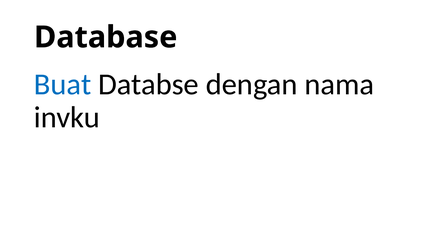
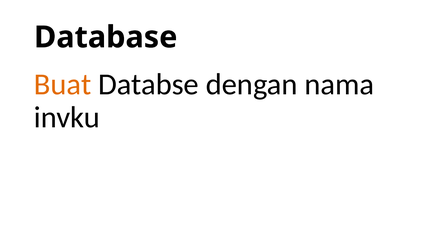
Buat colour: blue -> orange (63, 85)
